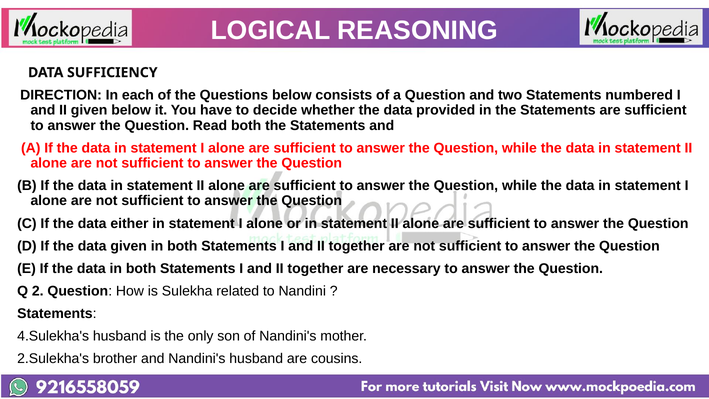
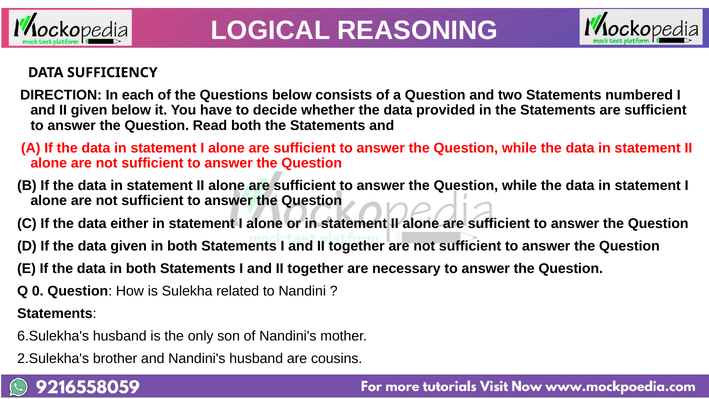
2: 2 -> 0 (38, 291)
4.Sulekha's: 4.Sulekha's -> 6.Sulekha's (53, 336)
